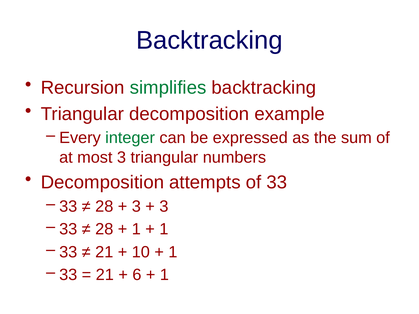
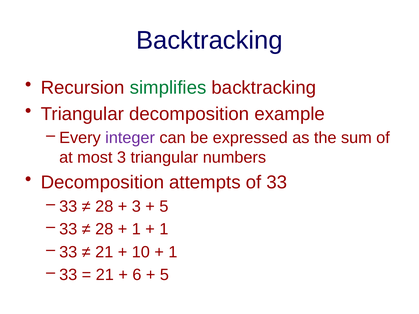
integer colour: green -> purple (130, 138)
3: 3 -> 5 (164, 207)
1: 1 -> 5 (164, 275)
